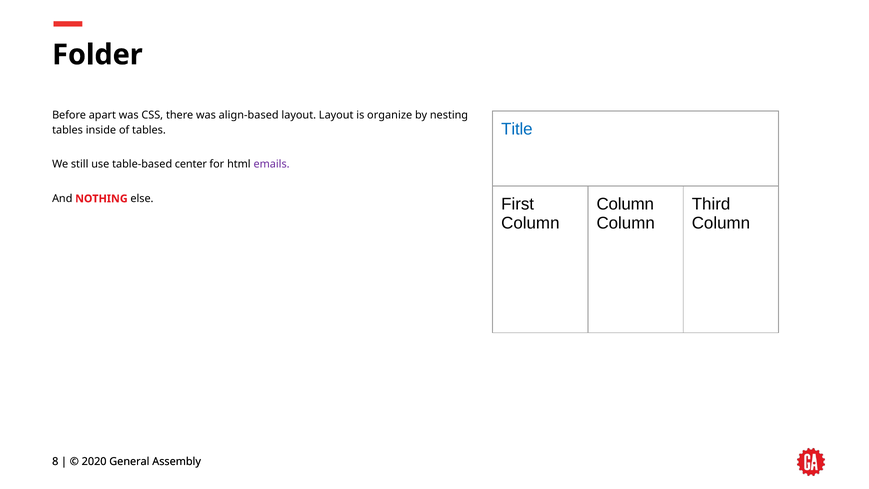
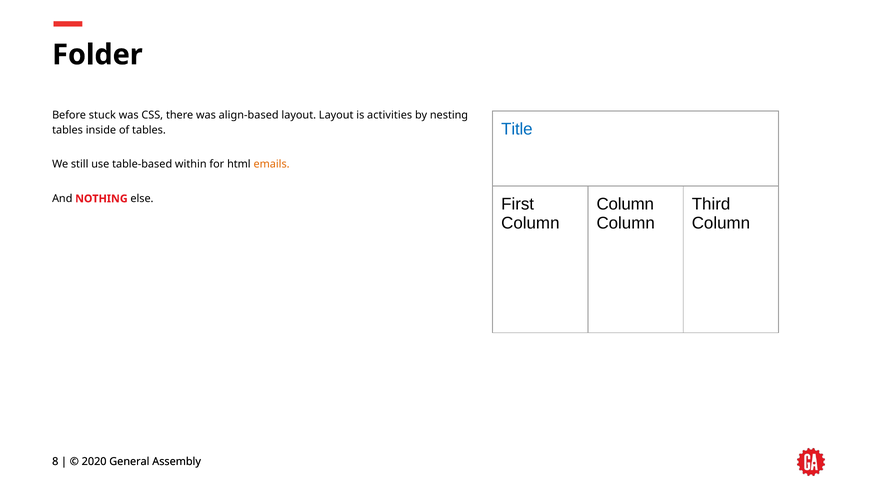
apart: apart -> stuck (102, 115)
organize: organize -> activities (390, 115)
center: center -> within (191, 164)
emails colour: purple -> orange (272, 164)
